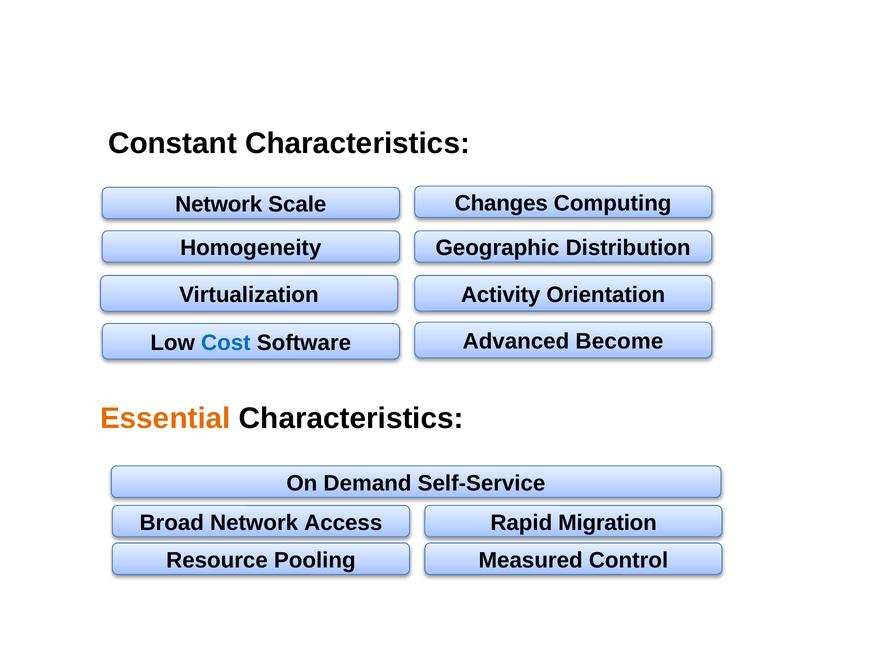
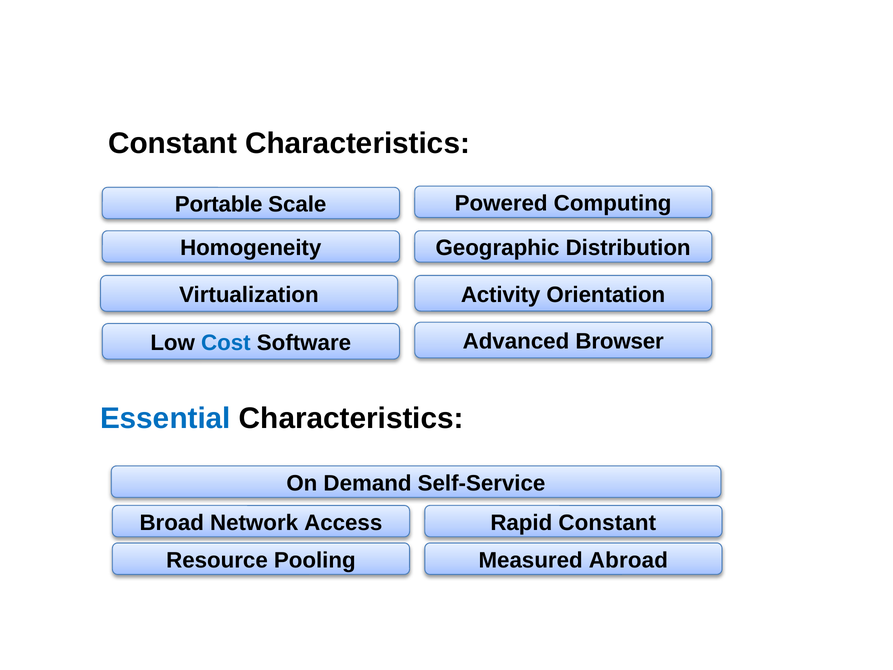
Network: Network -> Portable (219, 204)
Changes: Changes -> Powered (501, 203)
Become: Become -> Browser (620, 341)
Essential colour: orange -> blue (165, 418)
Rapid Migration: Migration -> Constant (607, 522)
Control: Control -> Abroad (628, 560)
